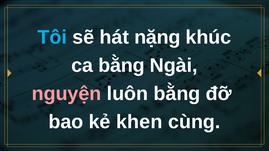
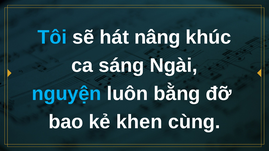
nặng: nặng -> nâng (157, 37)
ca bằng: bằng -> sáng (121, 66)
nguyện colour: pink -> light blue (67, 94)
